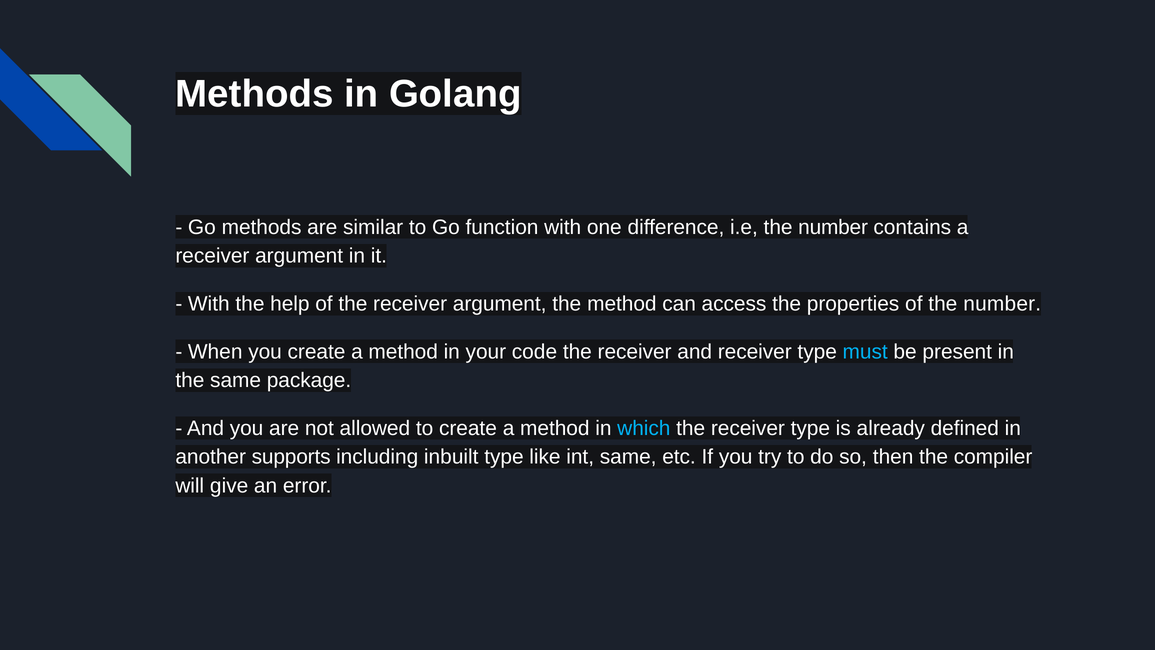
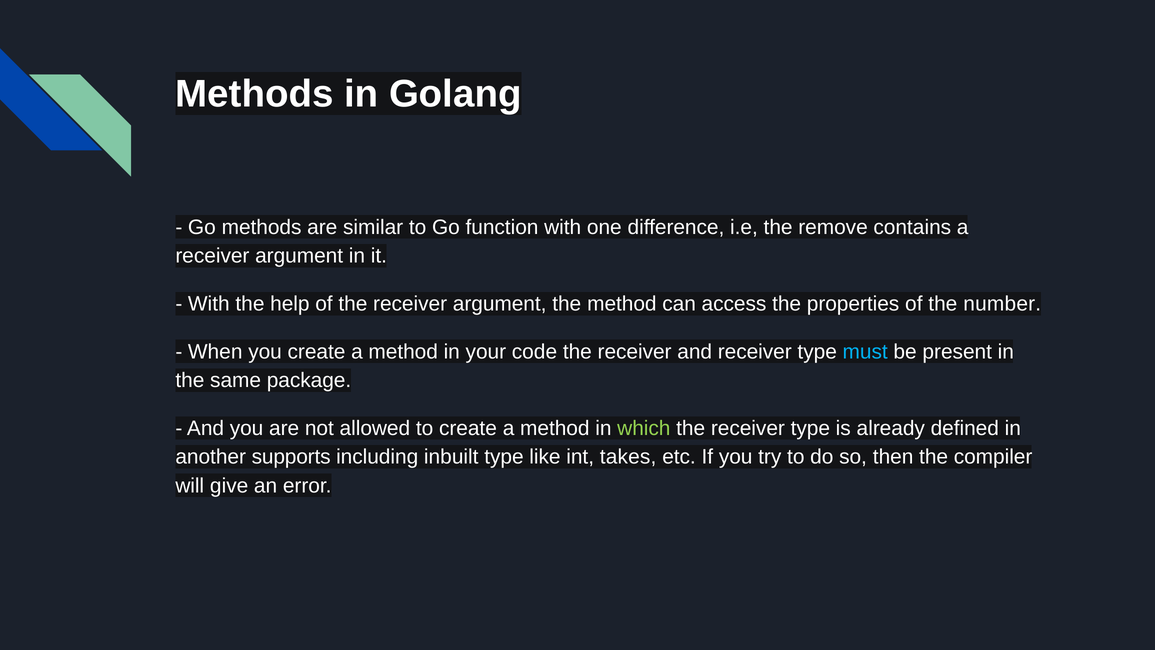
i.e the number: number -> remove (833, 227)
which colour: light blue -> light green (644, 428)
int same: same -> takes (628, 457)
